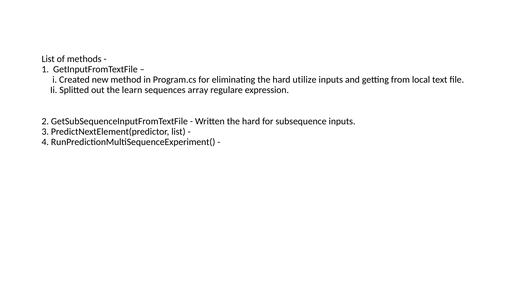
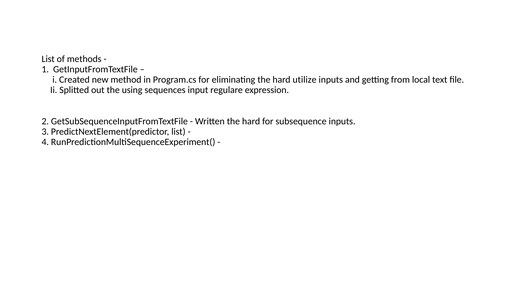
learn: learn -> using (132, 90)
array: array -> input (198, 90)
